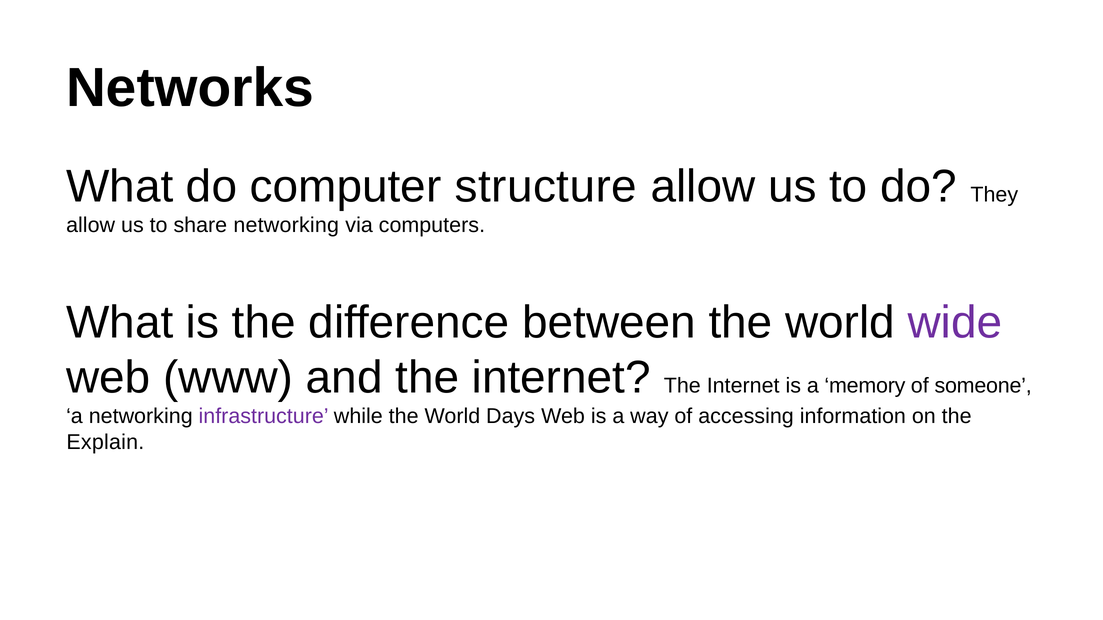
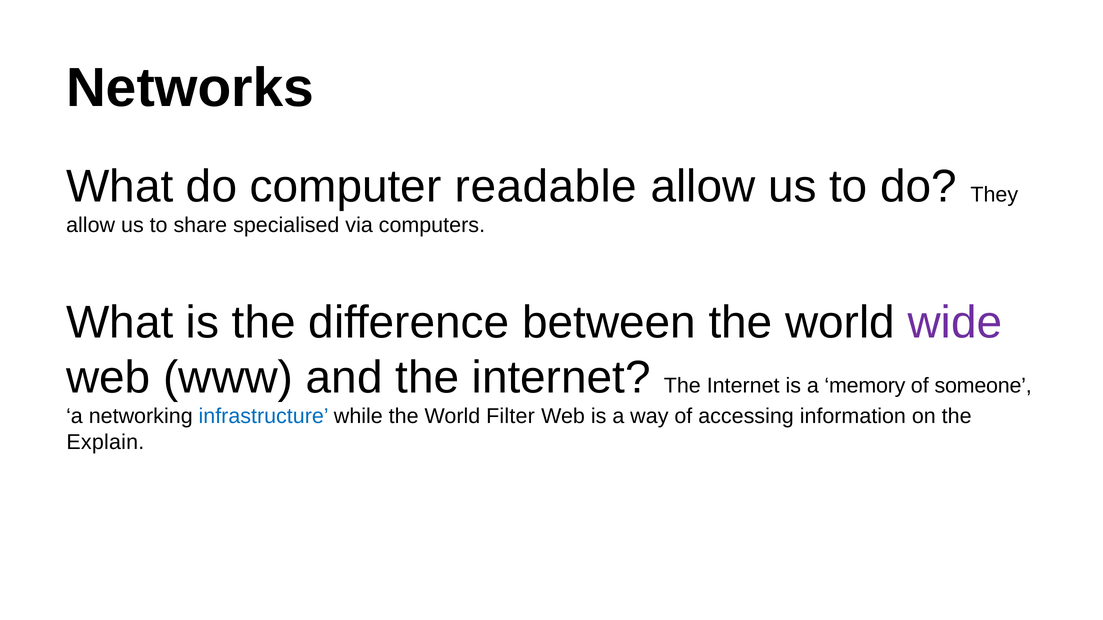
structure: structure -> readable (546, 187)
share networking: networking -> specialised (286, 225)
infrastructure colour: purple -> blue (264, 417)
Days: Days -> Filter (511, 417)
